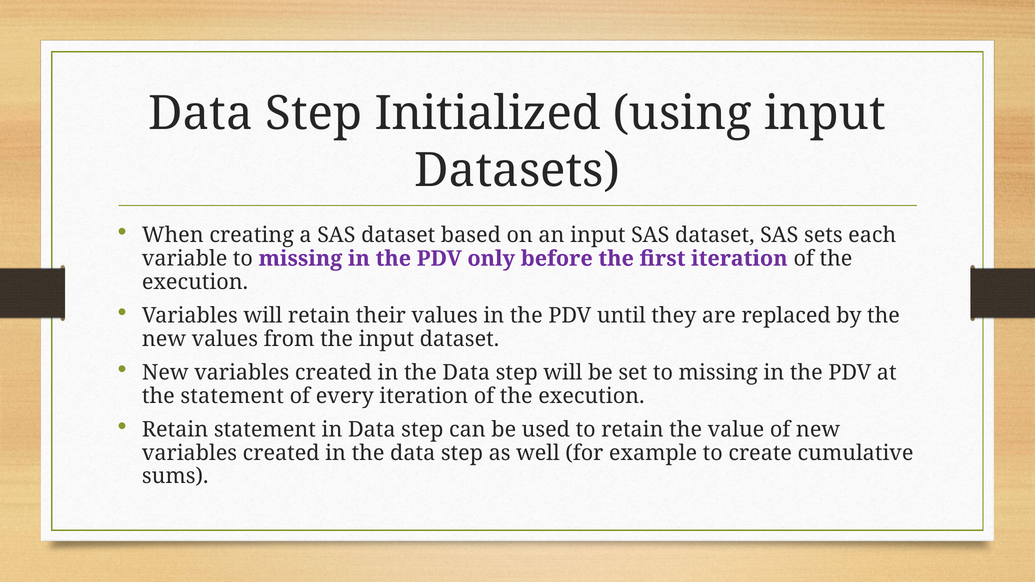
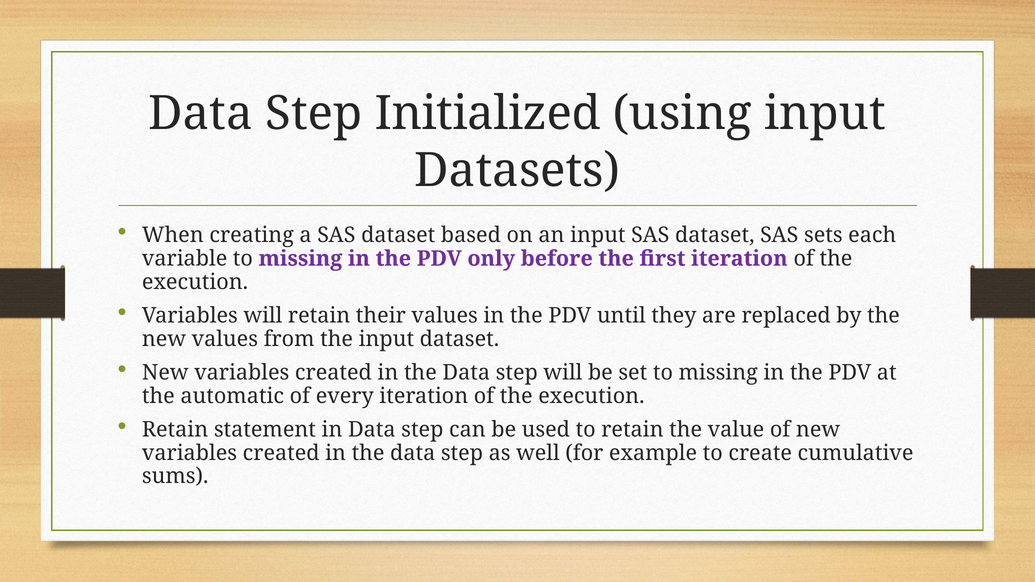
the statement: statement -> automatic (232, 396)
